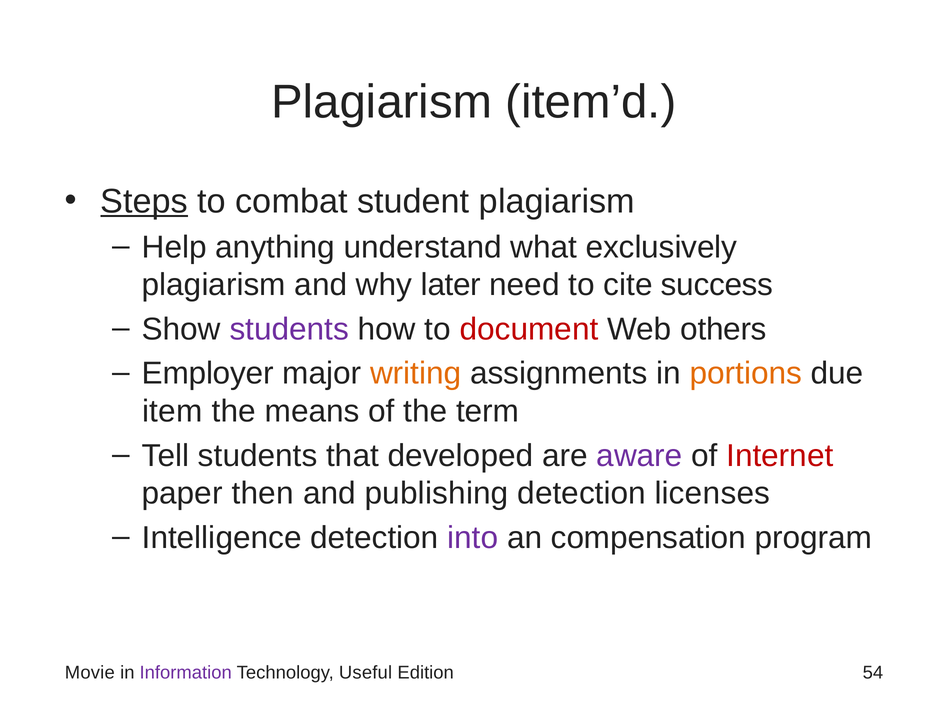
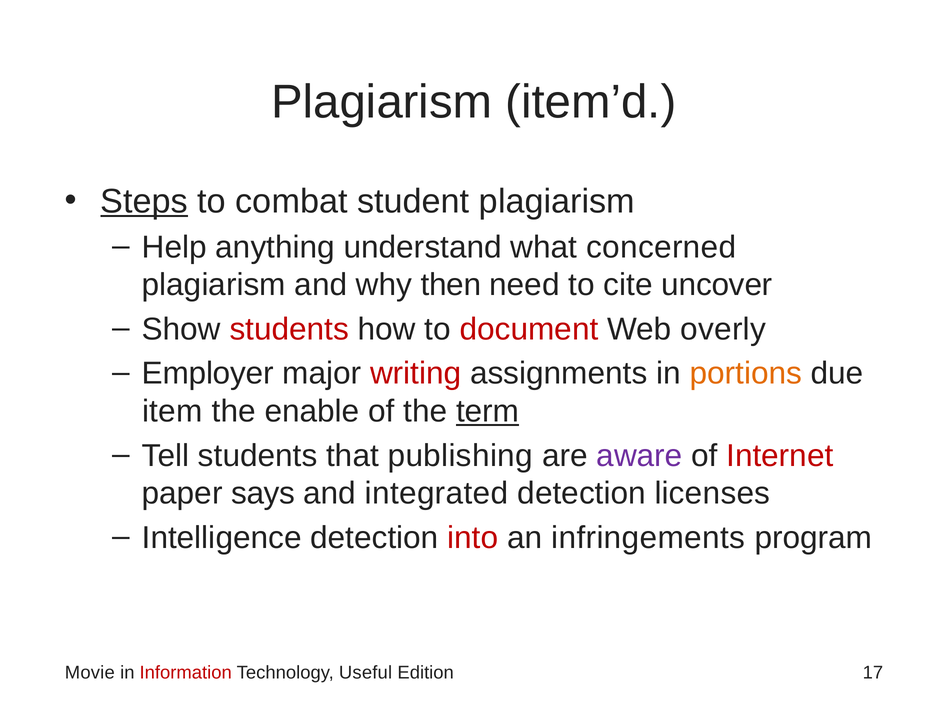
exclusively: exclusively -> concerned (661, 247)
later: later -> then (451, 285)
success: success -> uncover (717, 285)
students colour: purple -> red (289, 329)
others: others -> overly (723, 329)
writing colour: orange -> red (416, 373)
means: means -> enable (312, 411)
term underline: none -> present (488, 411)
developed: developed -> publishing (460, 456)
then: then -> says (263, 494)
publishing: publishing -> integrated (437, 494)
into colour: purple -> red (473, 538)
compensation: compensation -> infringements (648, 538)
Information colour: purple -> red (186, 673)
54: 54 -> 17 (873, 673)
